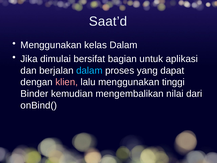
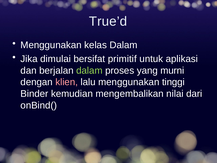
Saat’d: Saat’d -> True’d (108, 21)
bagian: bagian -> primitif (122, 59)
dalam colour: light blue -> light green (89, 70)
dapat: dapat -> murni (172, 70)
